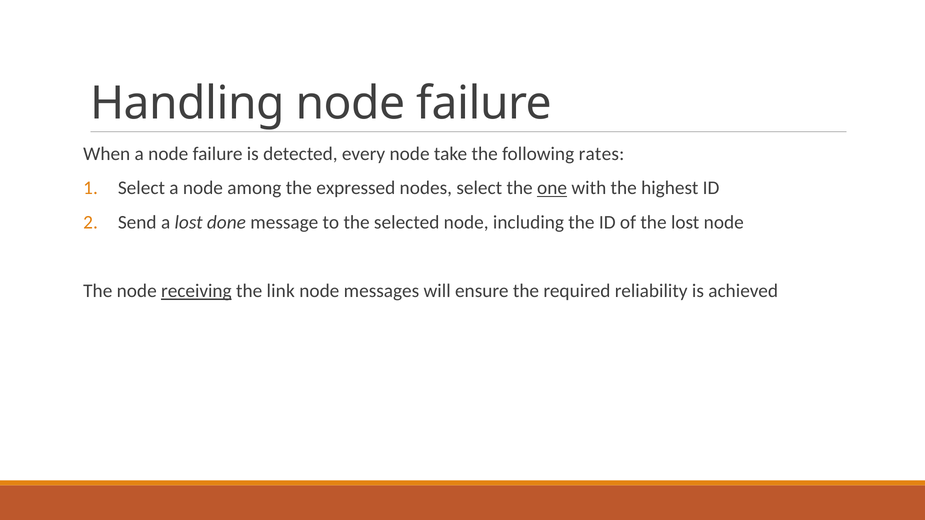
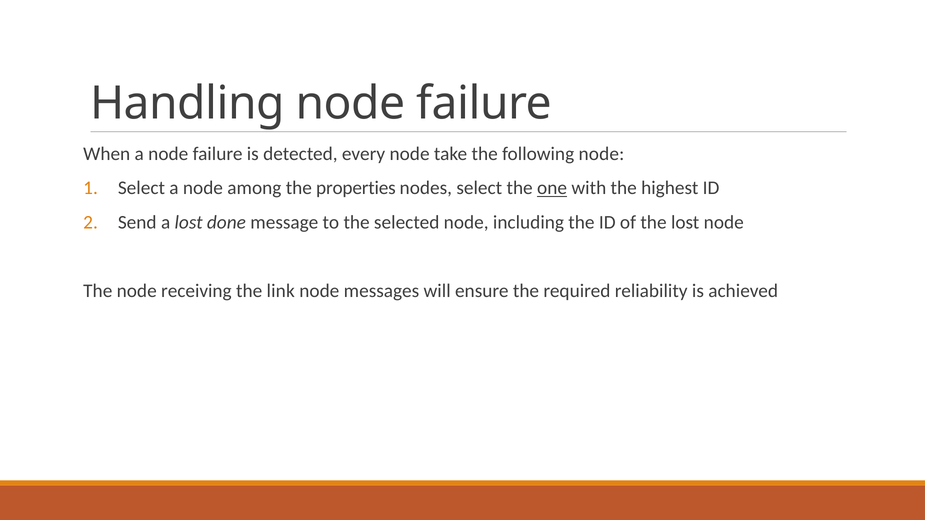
following rates: rates -> node (601, 154)
expressed: expressed -> properties (356, 188)
receiving underline: present -> none (196, 291)
